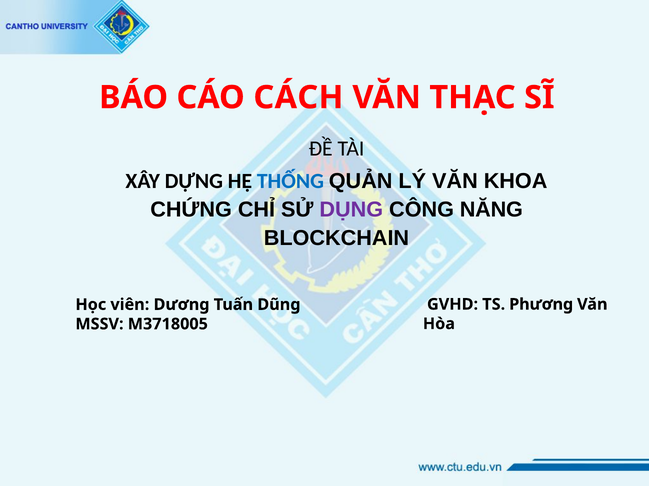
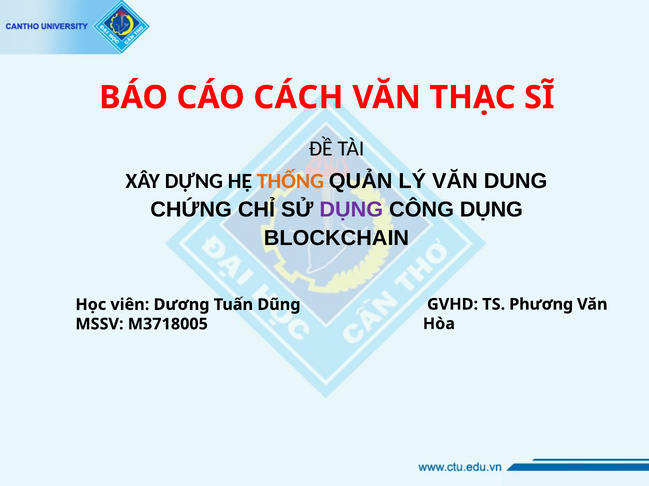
THỐNG colour: blue -> orange (290, 182)
KHOA: KHOA -> DUNG (516, 182)
CÔNG NĂNG: NĂNG -> DỤNG (491, 210)
